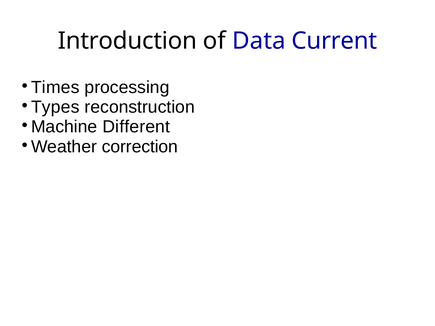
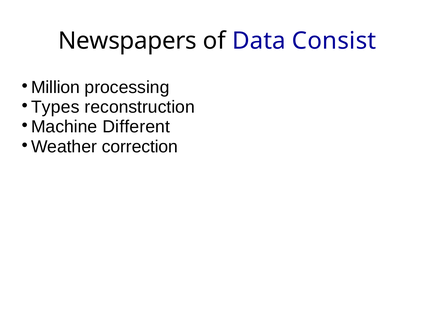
Introduction: Introduction -> Newspapers (127, 41)
Current: Current -> Consist (334, 41)
Times: Times -> Million (55, 87)
